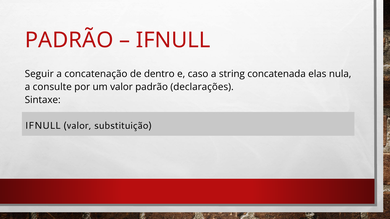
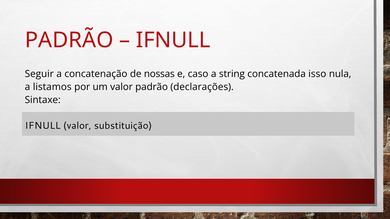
dentro: dentro -> nossas (159, 74)
elas: elas -> isso (317, 74)
consulte: consulte -> listamos (52, 87)
